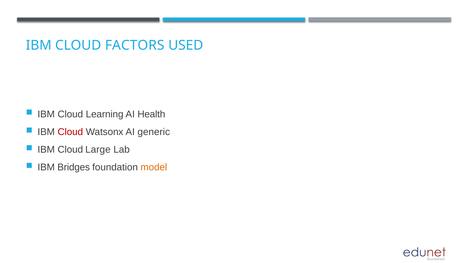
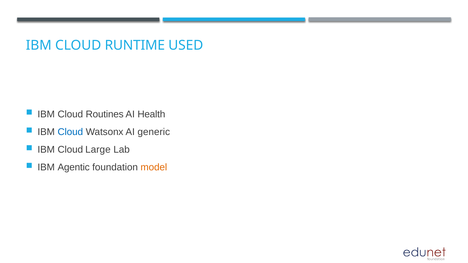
FACTORS: FACTORS -> RUNTIME (135, 45)
Learning: Learning -> Routines (105, 114)
Cloud colour: red -> blue (70, 132)
Bridges: Bridges -> Agentic (74, 168)
